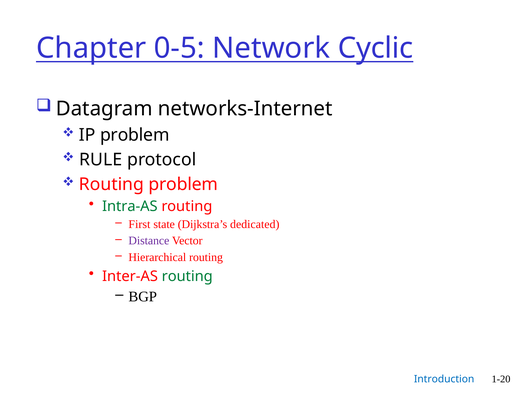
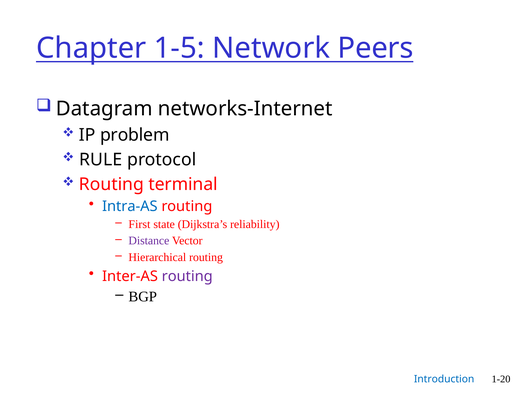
0-5: 0-5 -> 1-5 (179, 48)
Cyclic: Cyclic -> Peers (376, 48)
Routing problem: problem -> terminal (183, 184)
Intra-AS colour: green -> blue (130, 206)
dedicated: dedicated -> reliability (255, 224)
routing colour: green -> purple (187, 276)
